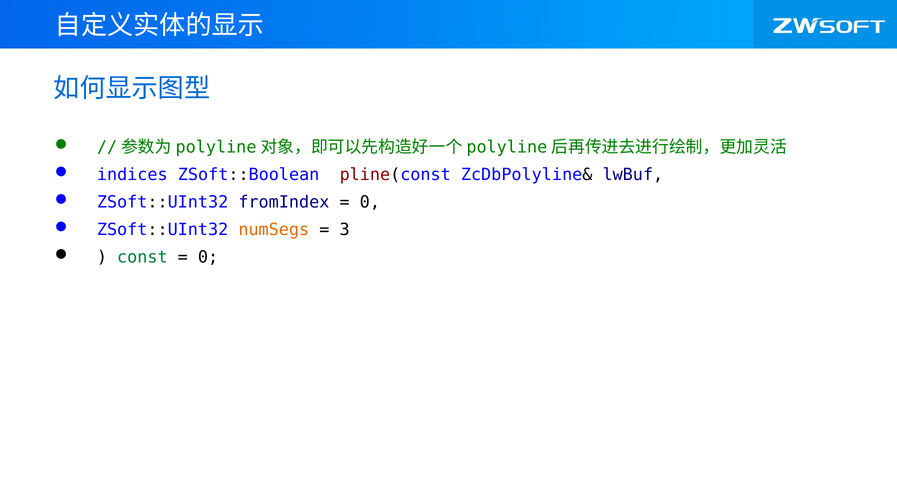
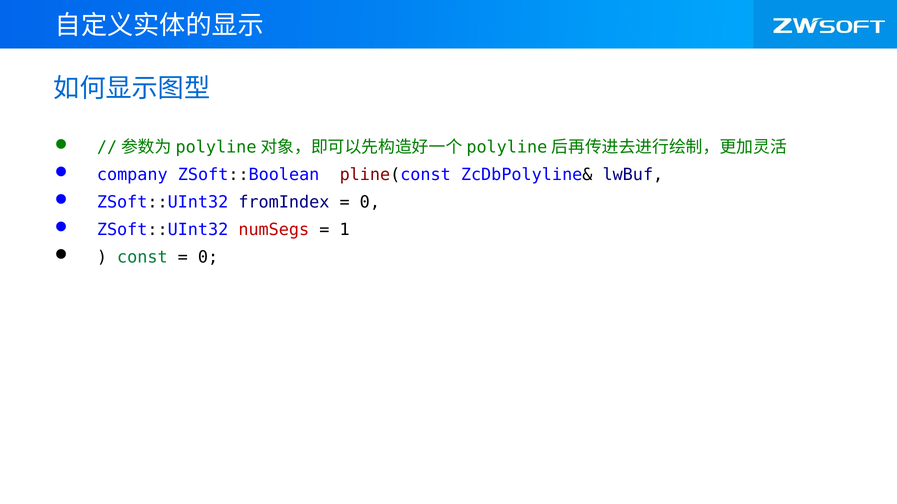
indices: indices -> company (132, 175)
numSegs colour: orange -> red (274, 230)
3: 3 -> 1 (345, 230)
